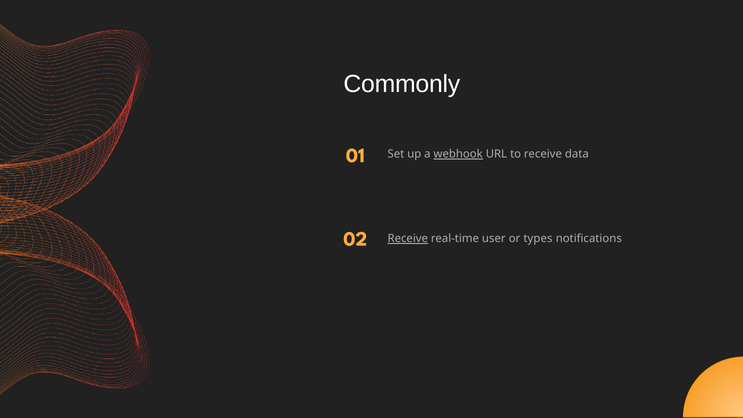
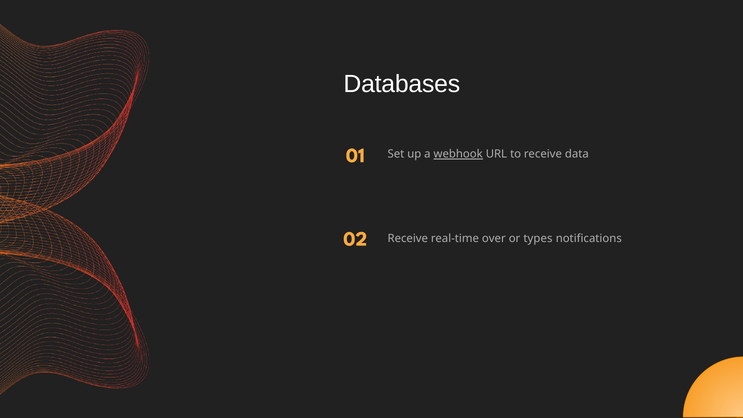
Commonly: Commonly -> Databases (402, 84)
Receive underline: present -> none (408, 239)
user: user -> over (494, 239)
